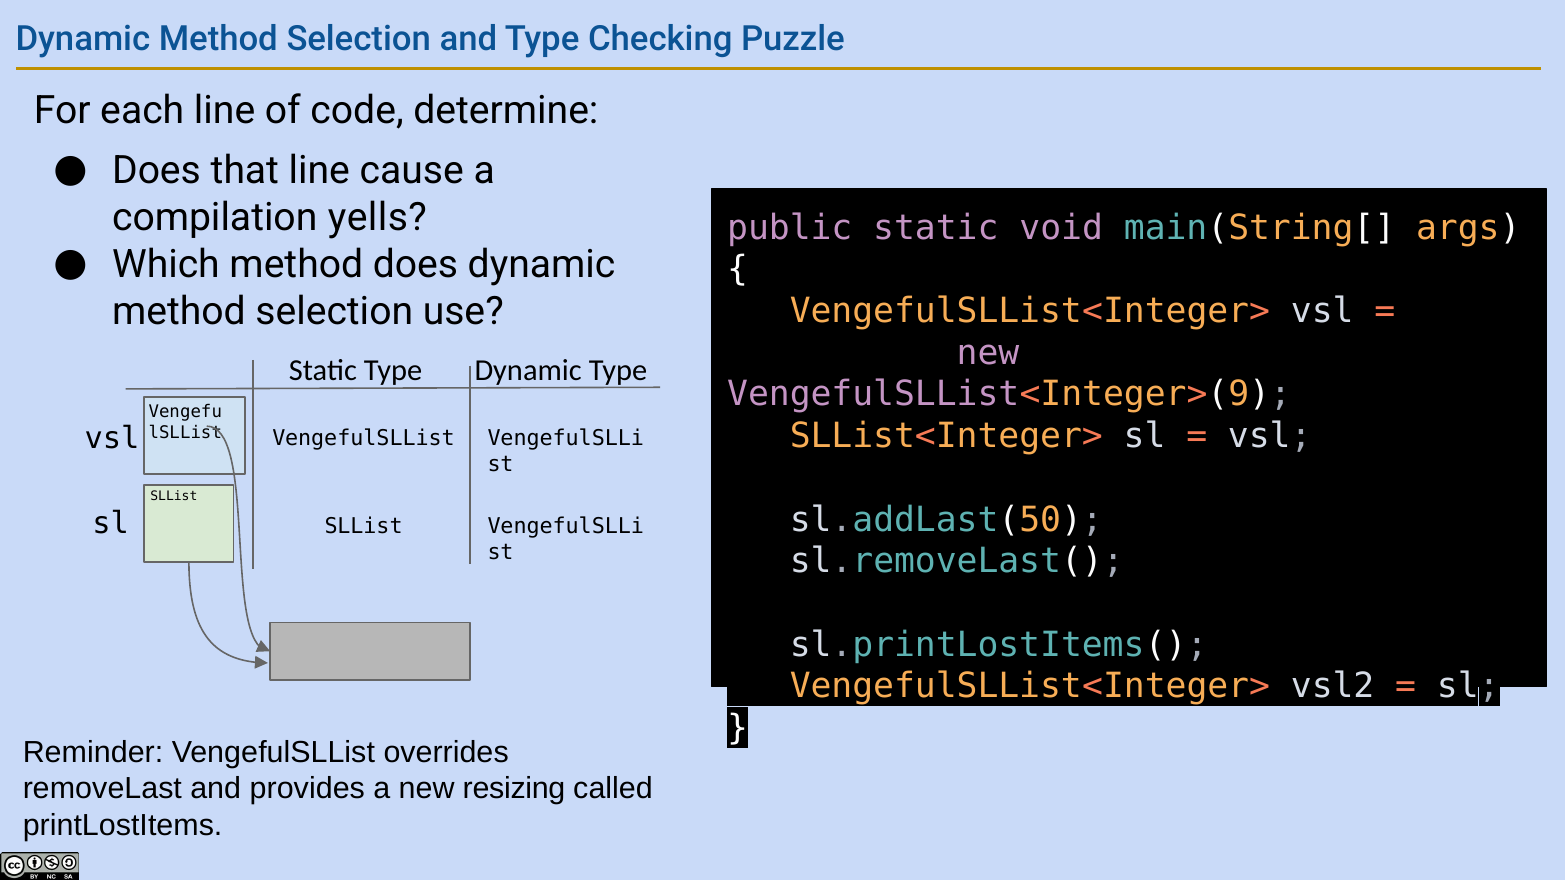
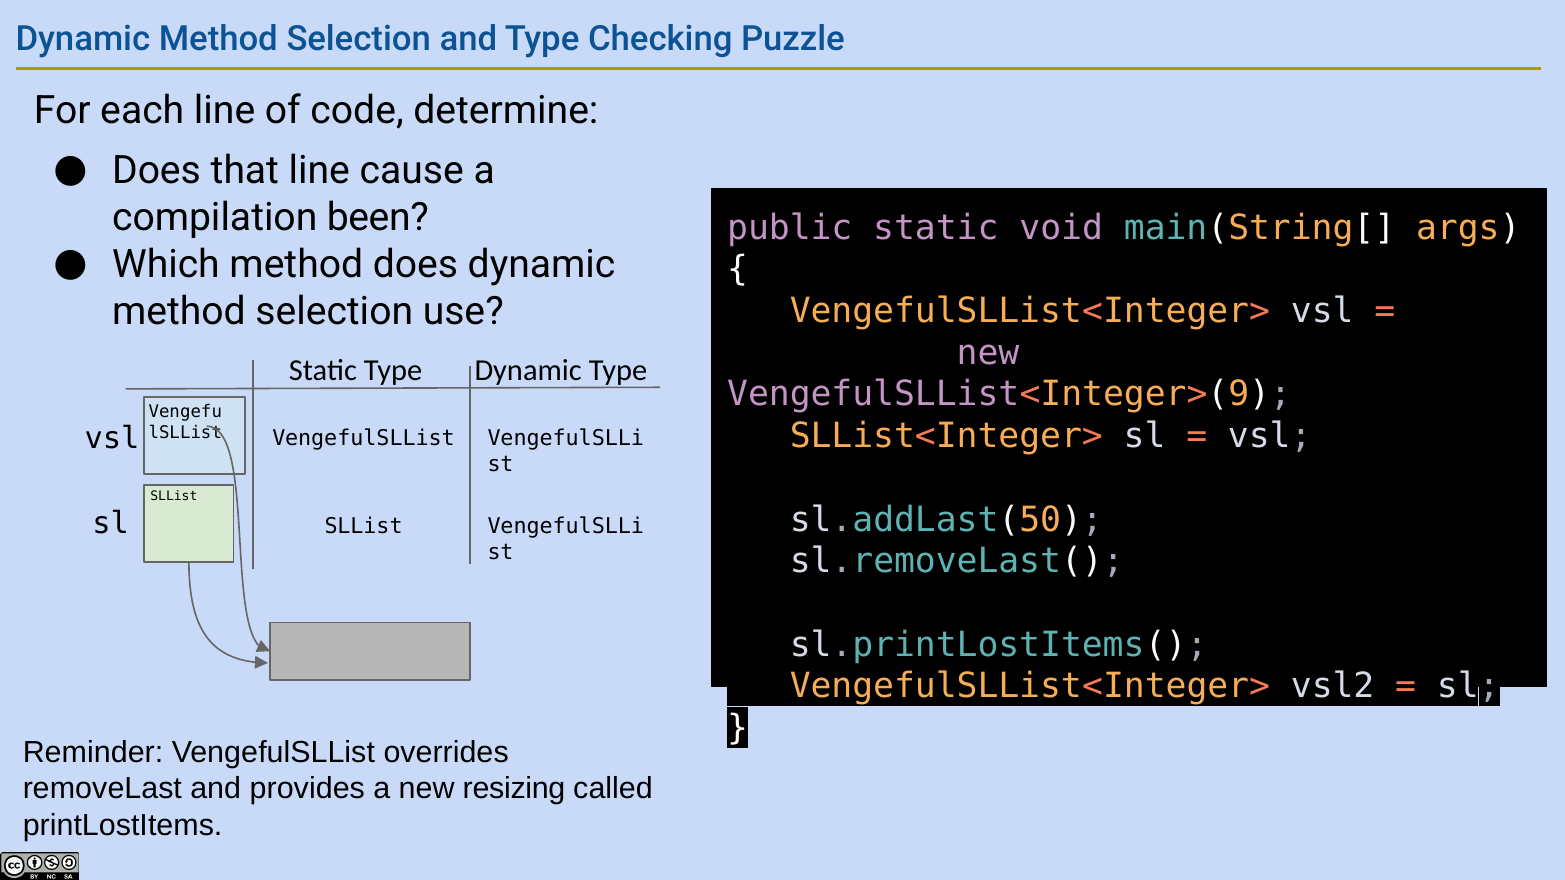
yells: yells -> been (378, 218)
